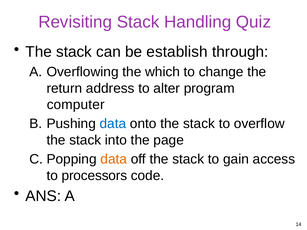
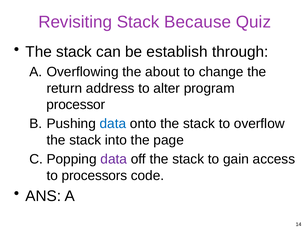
Handling: Handling -> Because (198, 22)
which: which -> about (162, 72)
computer: computer -> processor (76, 105)
data colour: orange -> purple (114, 159)
